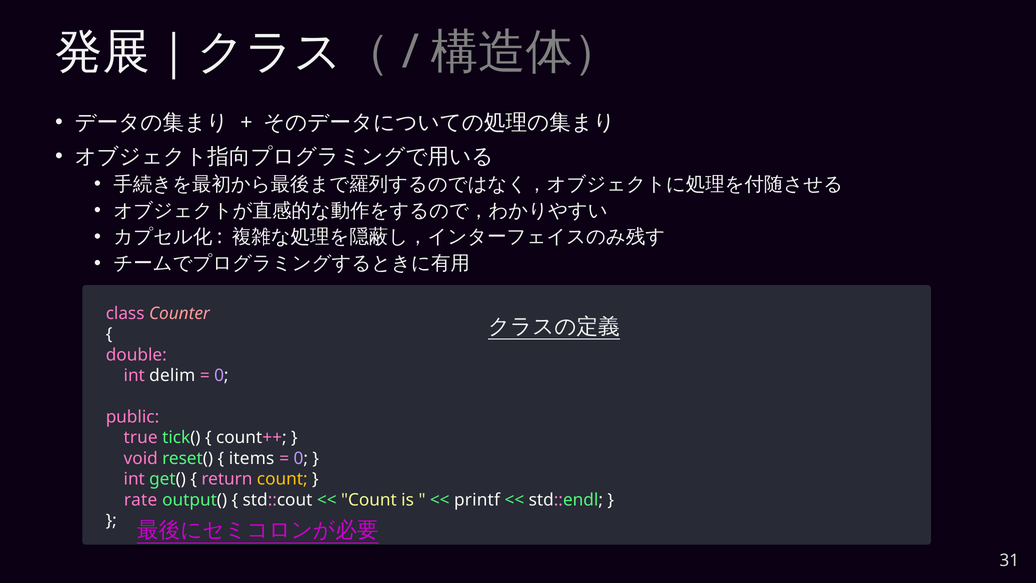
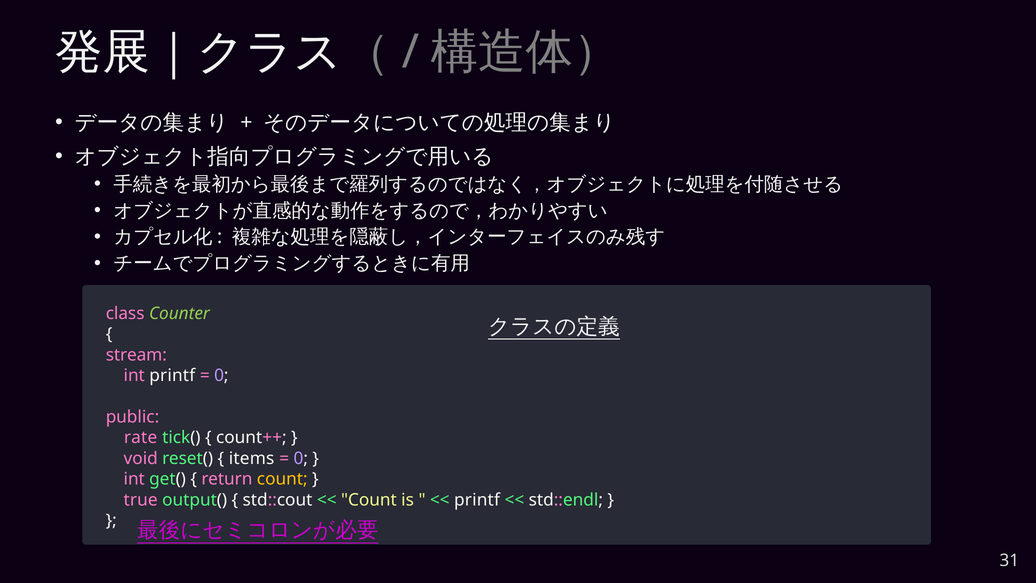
Counter colour: pink -> light green (179, 313)
double: double -> stream (136, 355)
int delim: delim -> printf (172, 375)
true: true -> rate (141, 438)
rate: rate -> true (141, 500)
